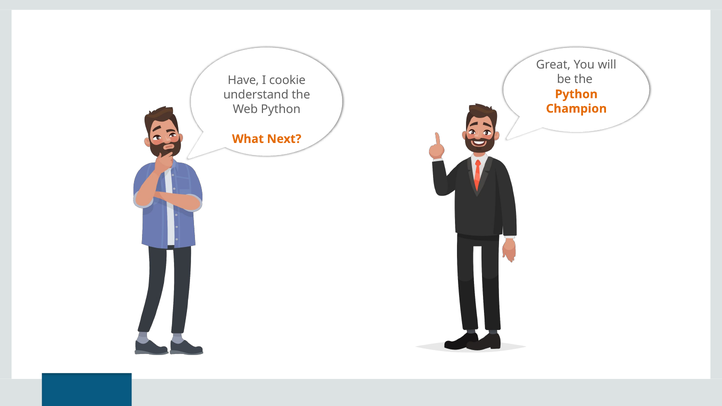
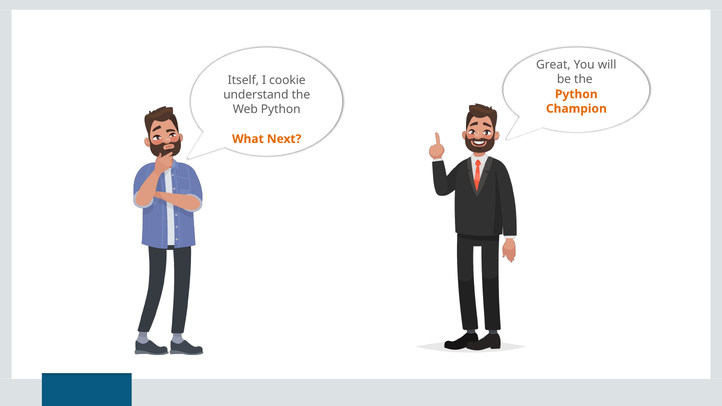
Have: Have -> Itself (243, 80)
